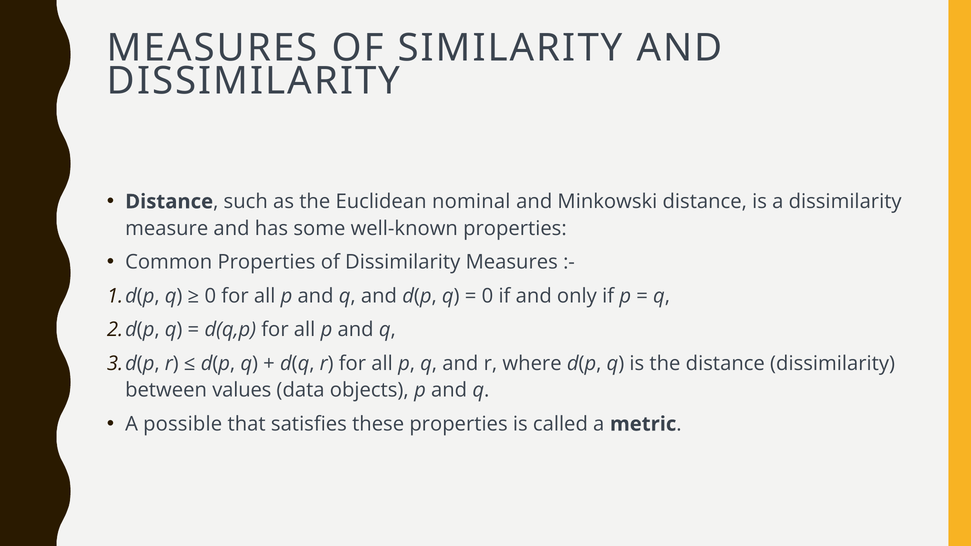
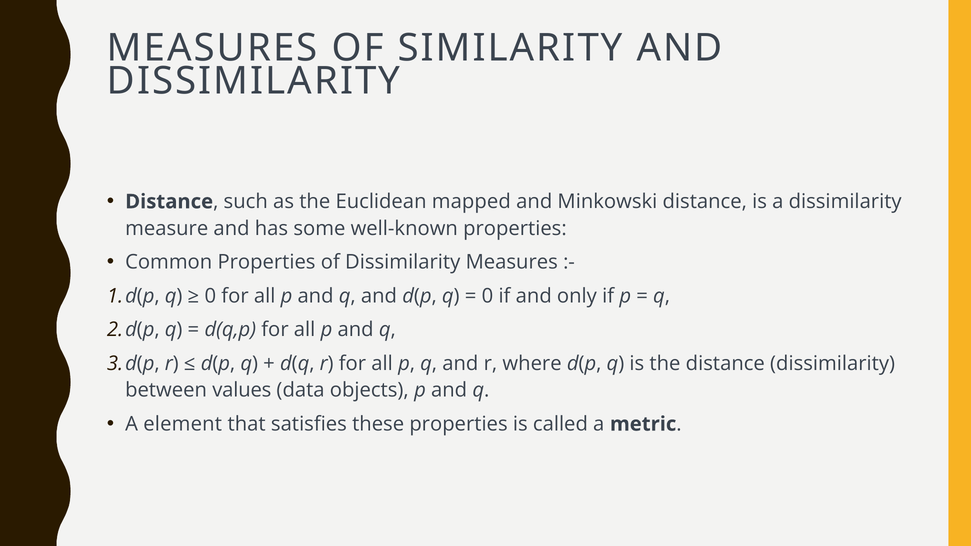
nominal: nominal -> mapped (471, 202)
possible: possible -> element (183, 424)
